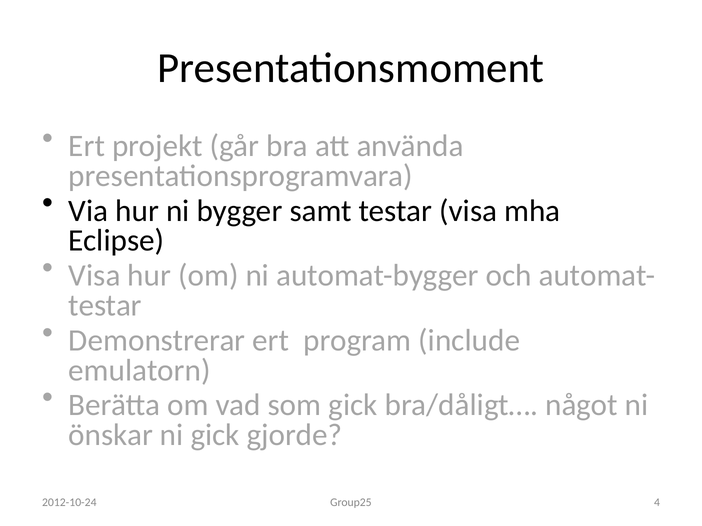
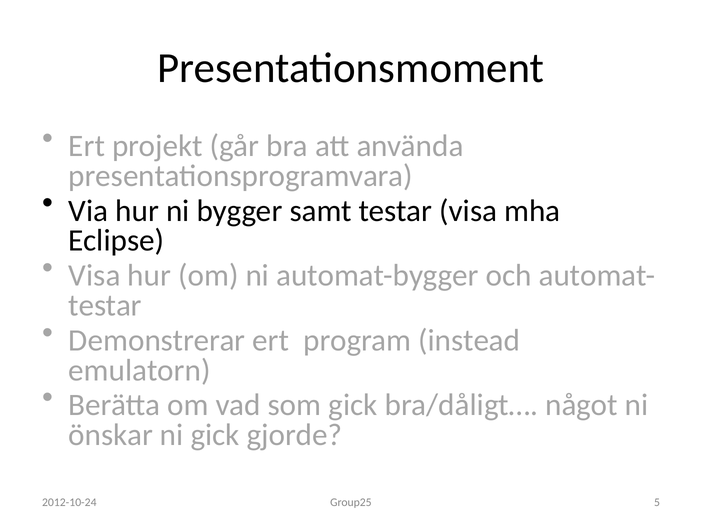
include: include -> instead (469, 341)
4: 4 -> 5 (657, 503)
